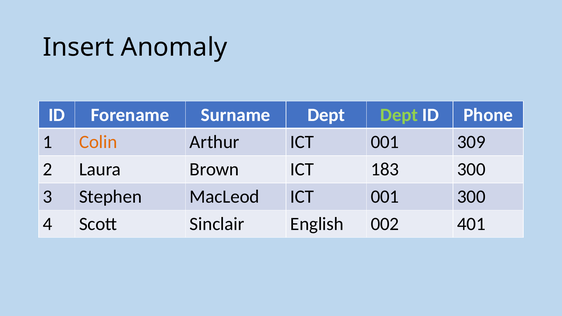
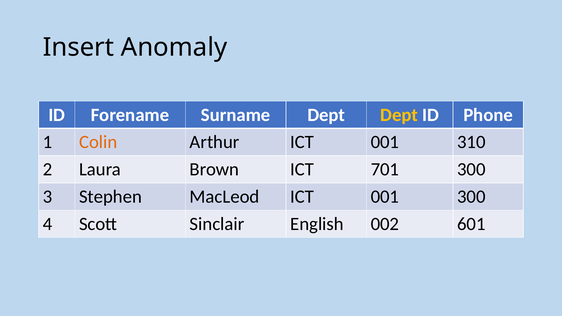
Dept colour: light green -> yellow (399, 115)
309: 309 -> 310 (471, 142)
183: 183 -> 701 (385, 169)
401: 401 -> 601 (471, 224)
